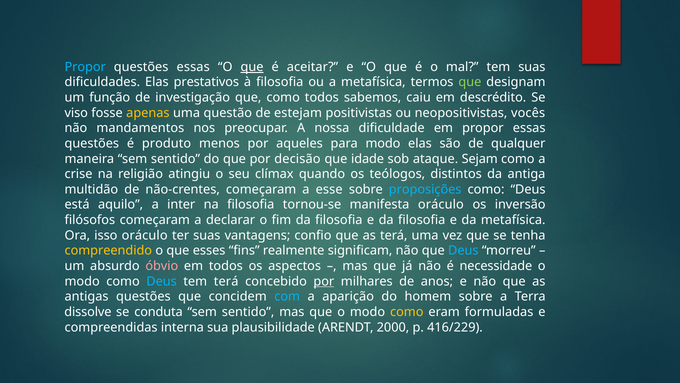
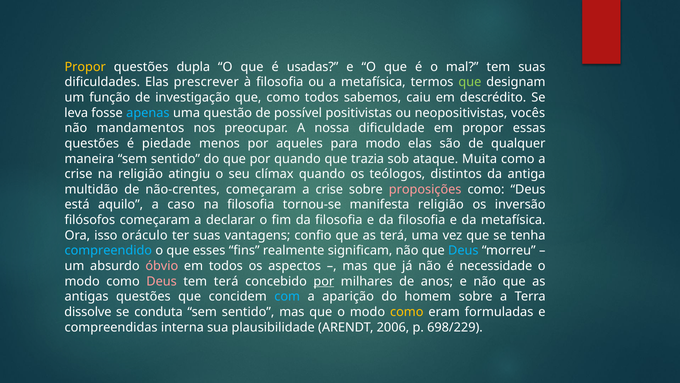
Propor colour: light blue -> yellow (85, 67)
questões essas: essas -> dupla (193, 67)
que underline: present -> none (252, 67)
aceitar: aceitar -> usadas (313, 67)
prestativos: prestativos -> prescrever (206, 82)
viso: viso -> leva (76, 113)
apenas colour: yellow -> light blue (148, 113)
estejam: estejam -> possível (298, 113)
produto: produto -> piedade (167, 143)
por decisão: decisão -> quando (297, 159)
idade: idade -> trazia (368, 159)
Sejam: Sejam -> Muita (480, 159)
começaram a esse: esse -> crise (329, 189)
proposições colour: light blue -> pink (425, 189)
inter: inter -> caso (181, 204)
manifesta oráculo: oráculo -> religião (441, 204)
compreendido colour: yellow -> light blue (108, 250)
Deus colour: light blue -> pink (162, 281)
2000: 2000 -> 2006 (393, 327)
416/229: 416/229 -> 698/229 (455, 327)
